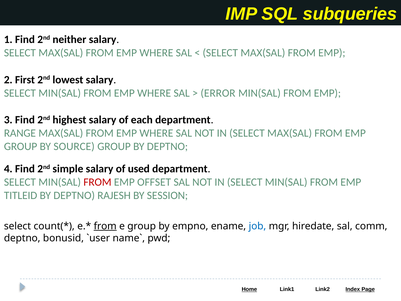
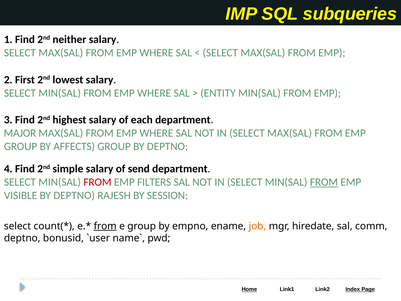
ERROR: ERROR -> ENTITY (218, 93)
RANGE: RANGE -> MAJOR (20, 133)
SOURCE: SOURCE -> AFFECTS (74, 146)
used: used -> send (139, 169)
OFFSET: OFFSET -> FILTERS (154, 182)
FROM underline: none -> present (324, 182)
TITLEID: TITLEID -> VISIBLE (21, 195)
job colour: blue -> orange (257, 226)
